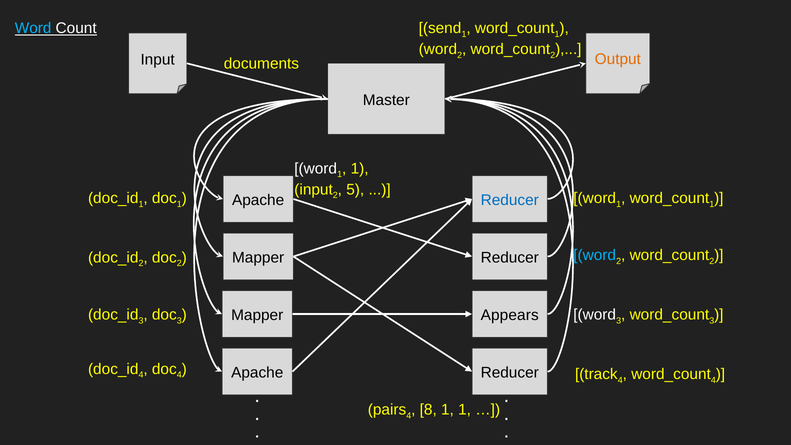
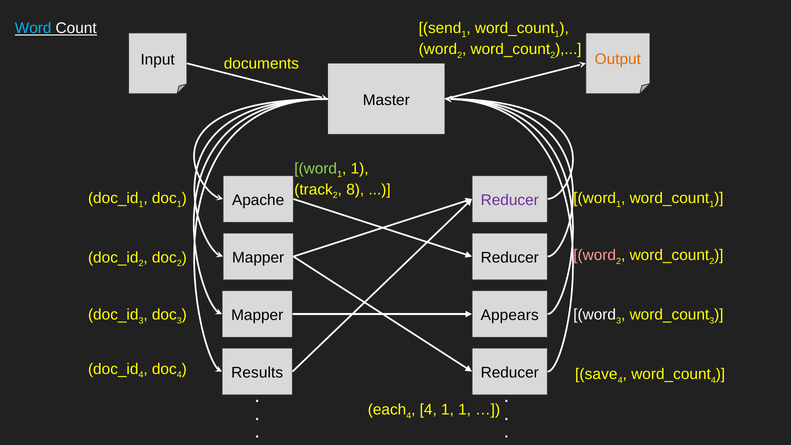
word colour: white -> light green (316, 168)
input: input -> track (314, 189)
5: 5 -> 8 (355, 189)
Reducer colour: blue -> purple (510, 200)
word colour: light blue -> pink (595, 255)
Apache: Apache -> Results (257, 373)
track: track -> save (596, 374)
pairs: pairs -> each (387, 410)
8: 8 -> 4 (428, 410)
